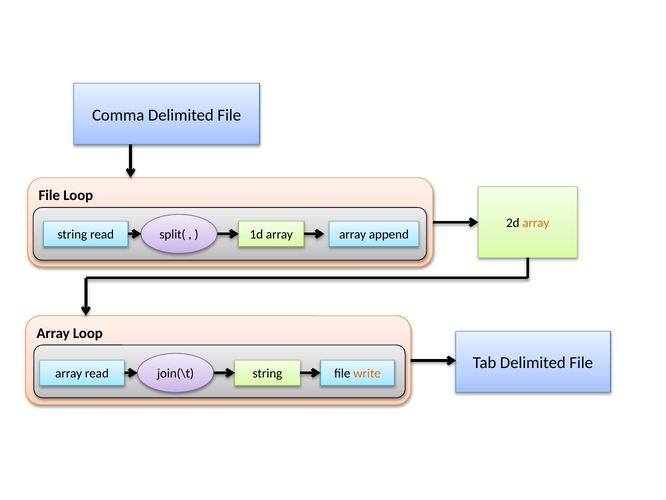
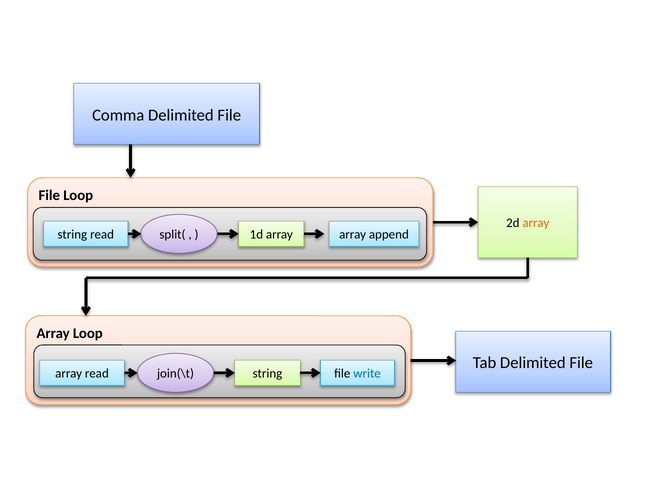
write colour: orange -> blue (367, 373)
